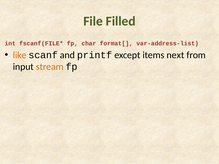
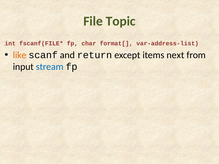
Filled: Filled -> Topic (121, 21)
printf: printf -> return (95, 55)
stream colour: orange -> blue (50, 67)
